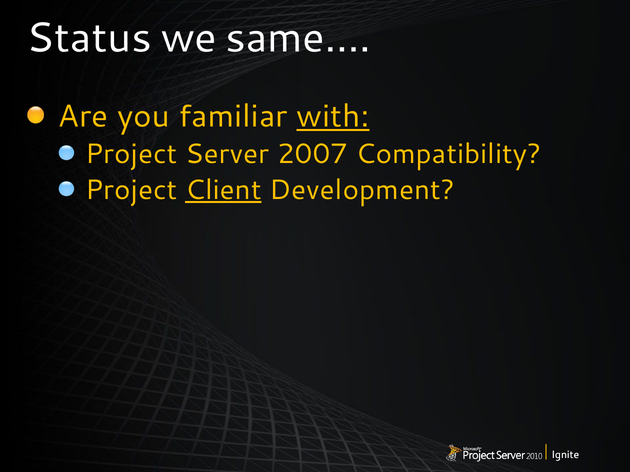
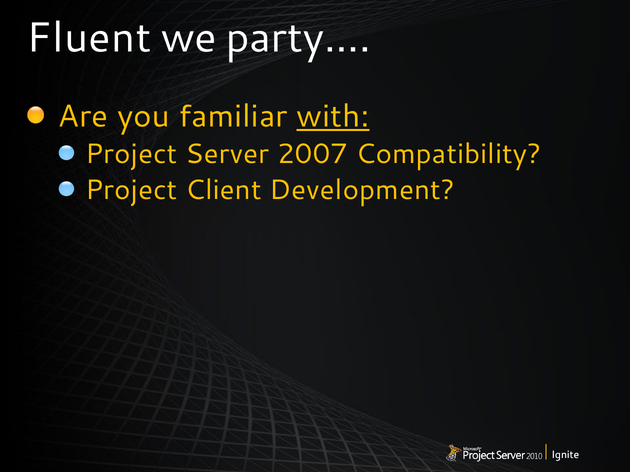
Status: Status -> Fluent (89, 38)
same…: same… -> party… (298, 38)
Client underline: present -> none (223, 190)
